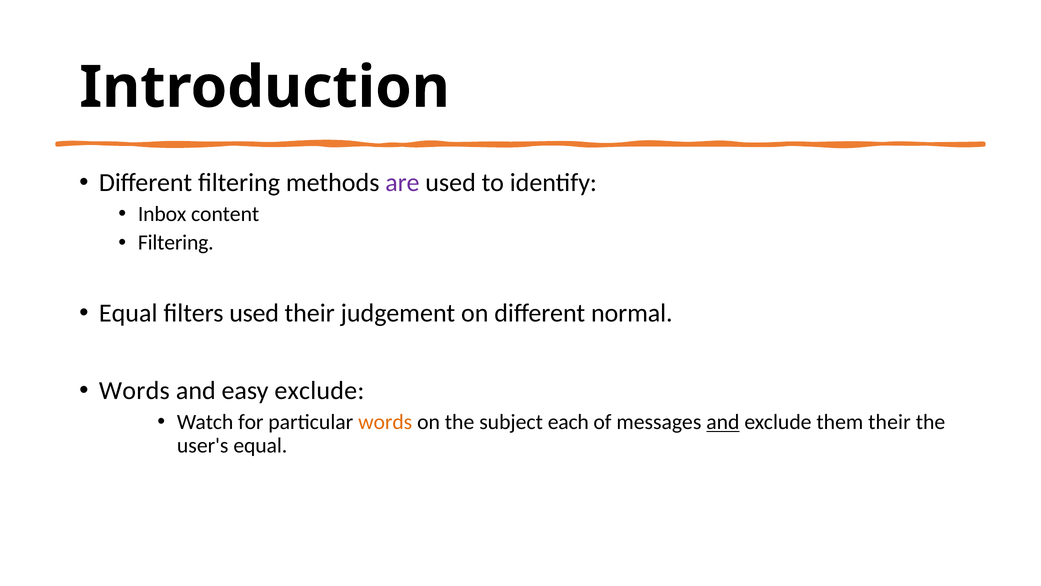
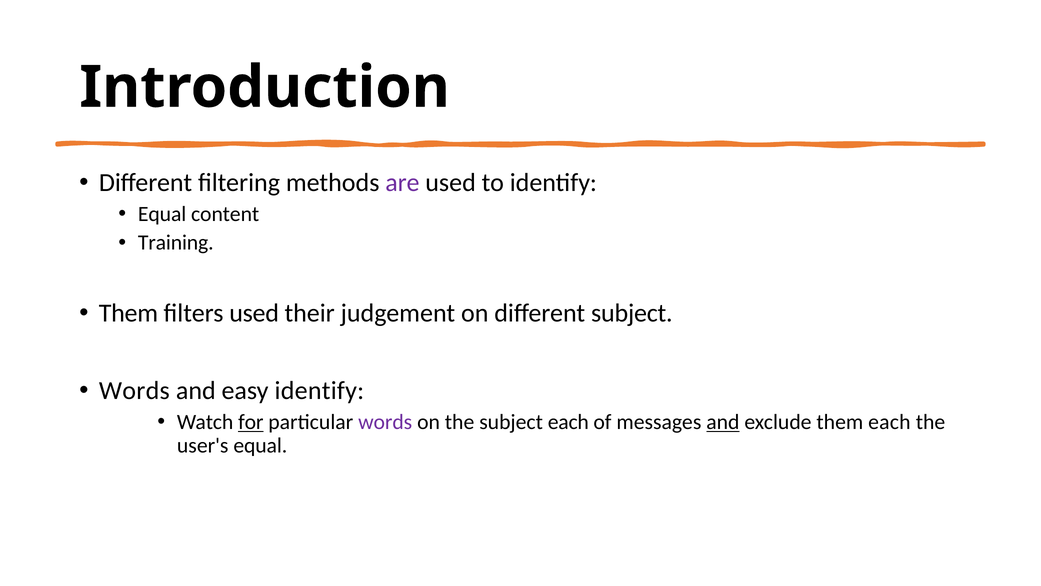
Inbox: Inbox -> Equal (162, 214)
Filtering: Filtering -> Training (176, 243)
Equal: Equal -> Them (128, 313)
different normal: normal -> subject (632, 313)
easy exclude: exclude -> identify (319, 391)
for underline: none -> present (251, 422)
words colour: orange -> purple (385, 422)
them their: their -> each (889, 422)
